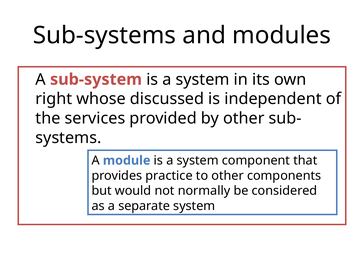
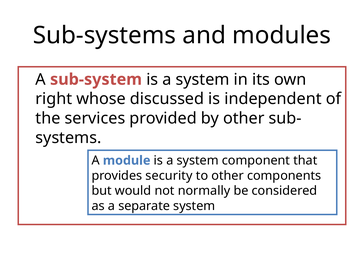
practice: practice -> security (169, 176)
